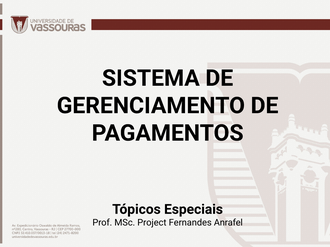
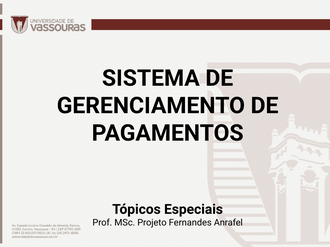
Project: Project -> Projeto (152, 223)
